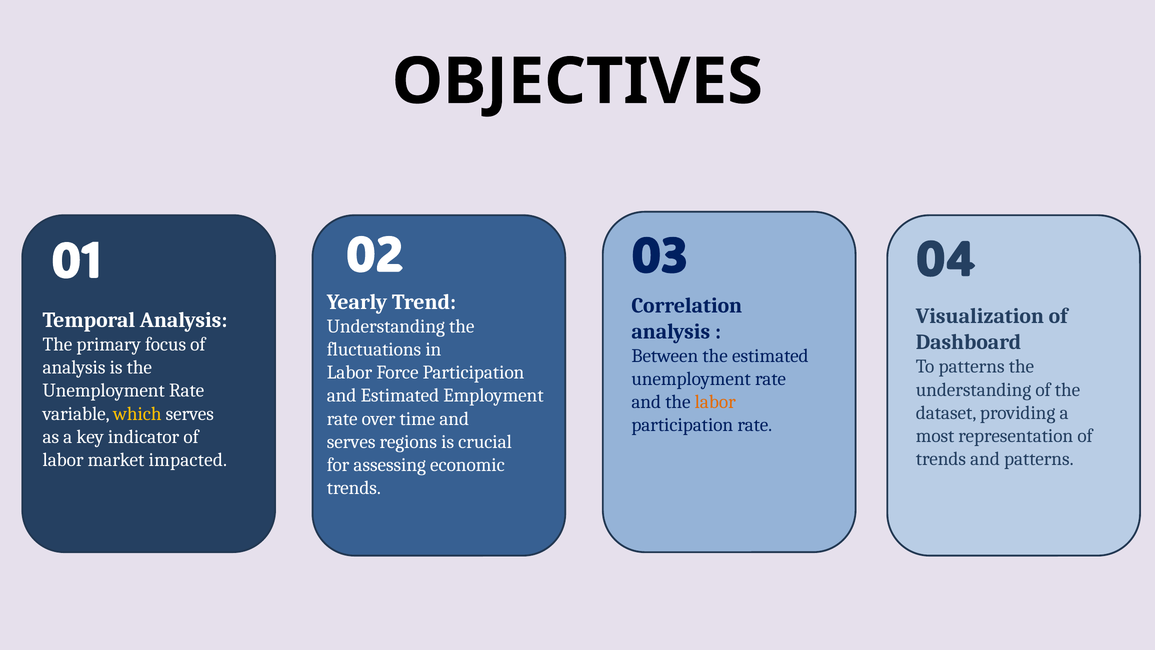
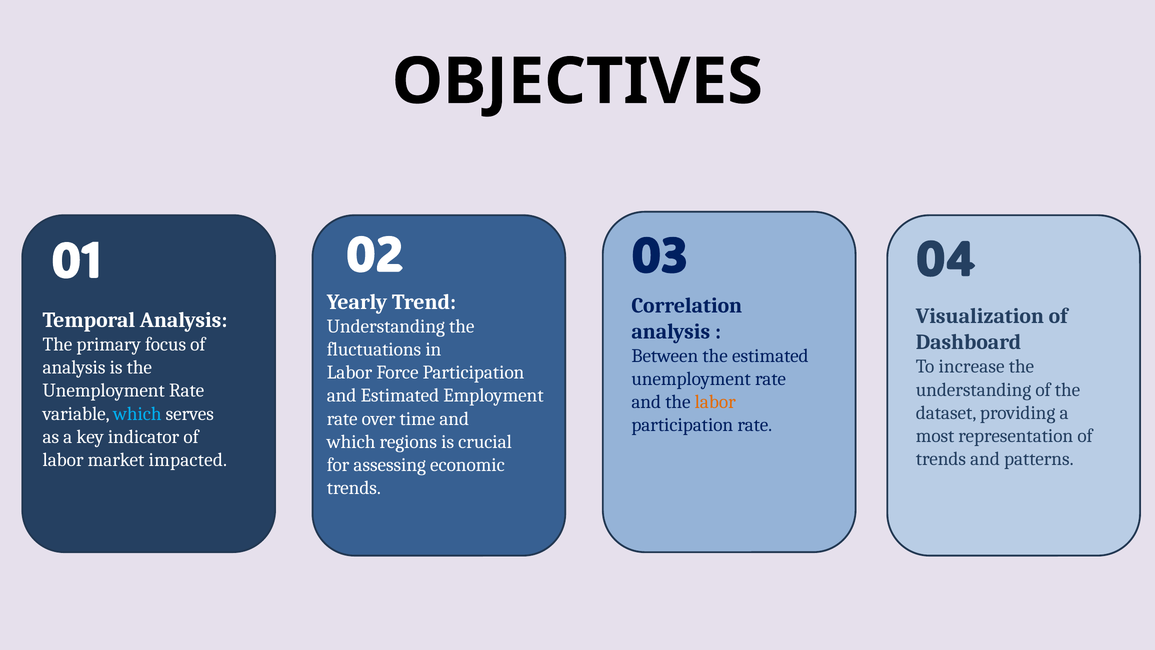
To patterns: patterns -> increase (972, 366)
which colour: yellow -> light blue (137, 414)
serves: serves -> which (351, 442)
